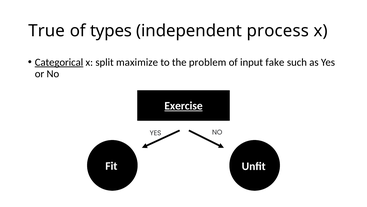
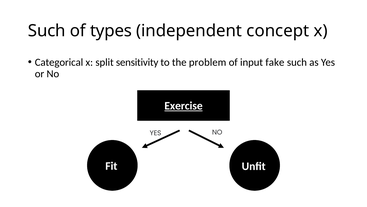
True: True -> Such (47, 31)
process: process -> concept (278, 31)
Categorical underline: present -> none (59, 62)
maximize: maximize -> sensitivity (137, 62)
